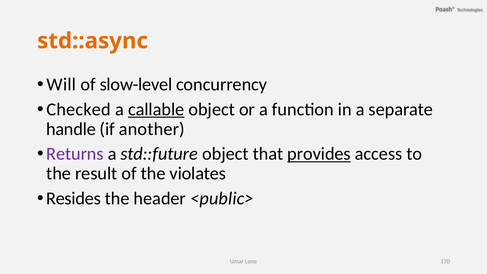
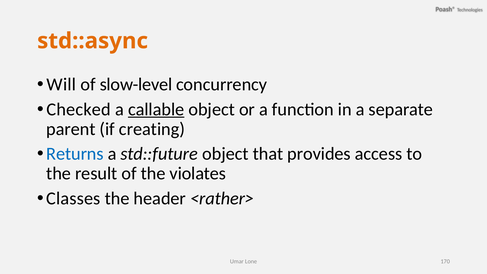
handle: handle -> parent (71, 129)
another: another -> creating (152, 129)
Returns colour: purple -> blue (75, 154)
provides underline: present -> none (319, 154)
Resides: Resides -> Classes (73, 198)
<public>: <public> -> <rather> (222, 198)
